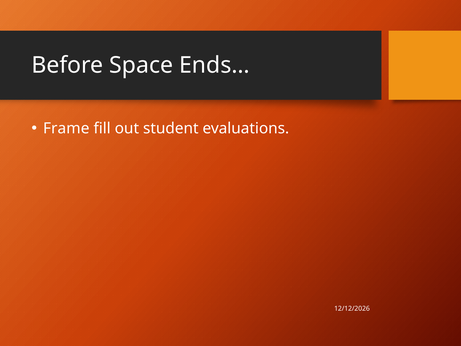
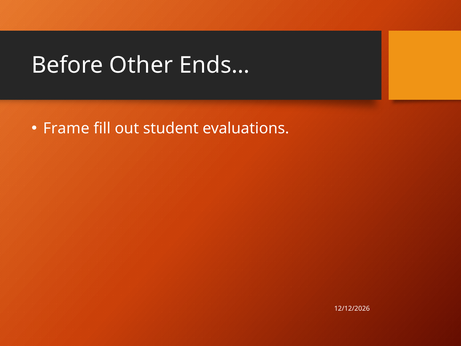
Space: Space -> Other (141, 65)
